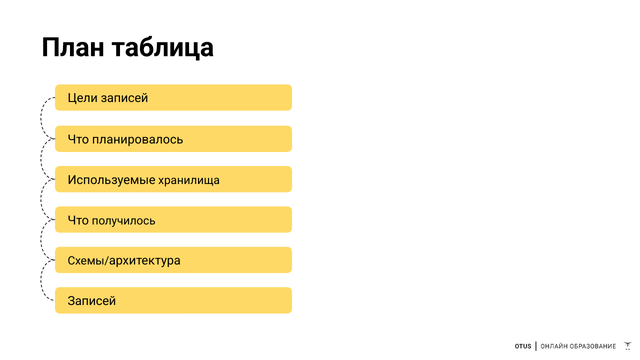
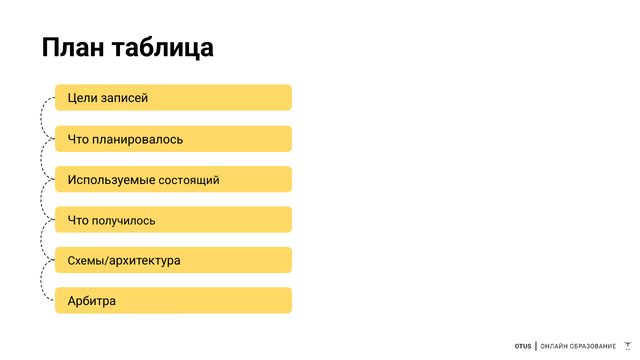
хранилища: хранилища -> состоящий (189, 180)
Записей: Записей -> Арбитра (92, 301)
